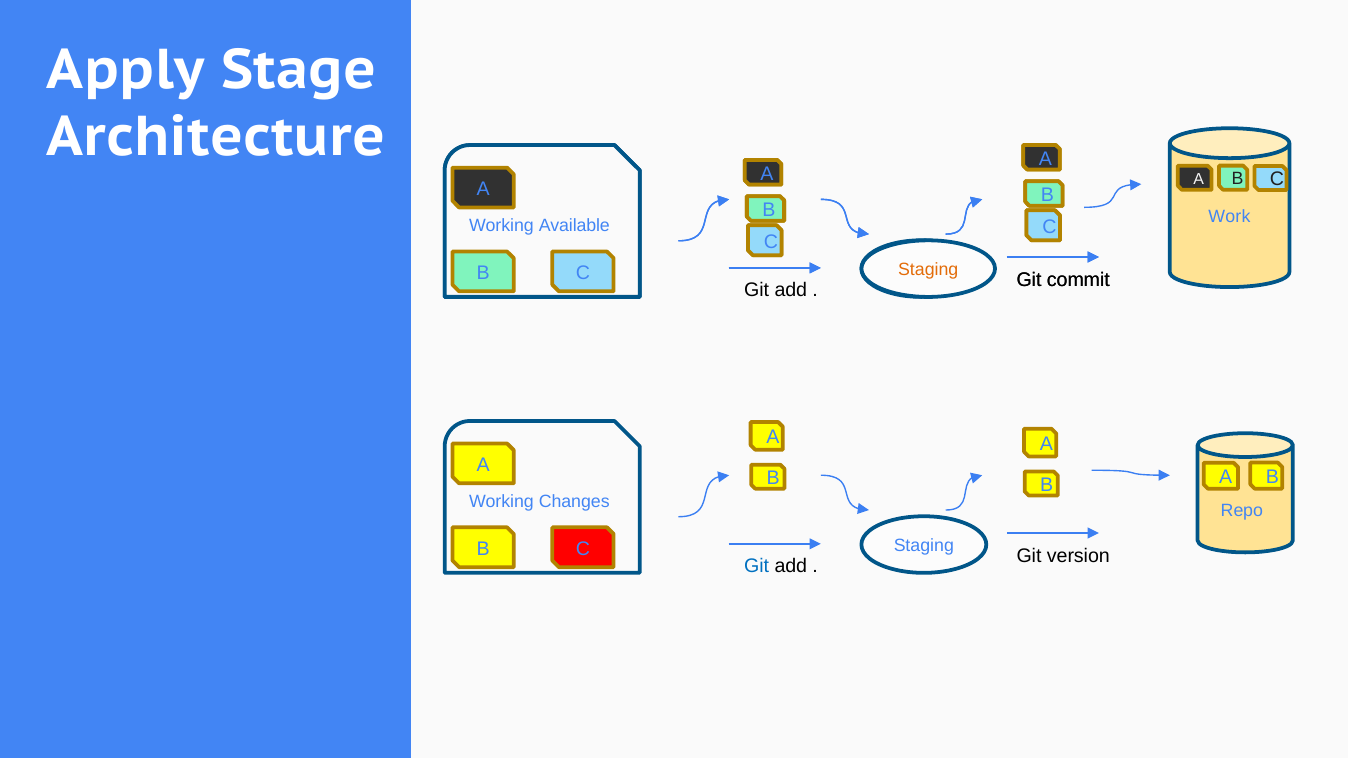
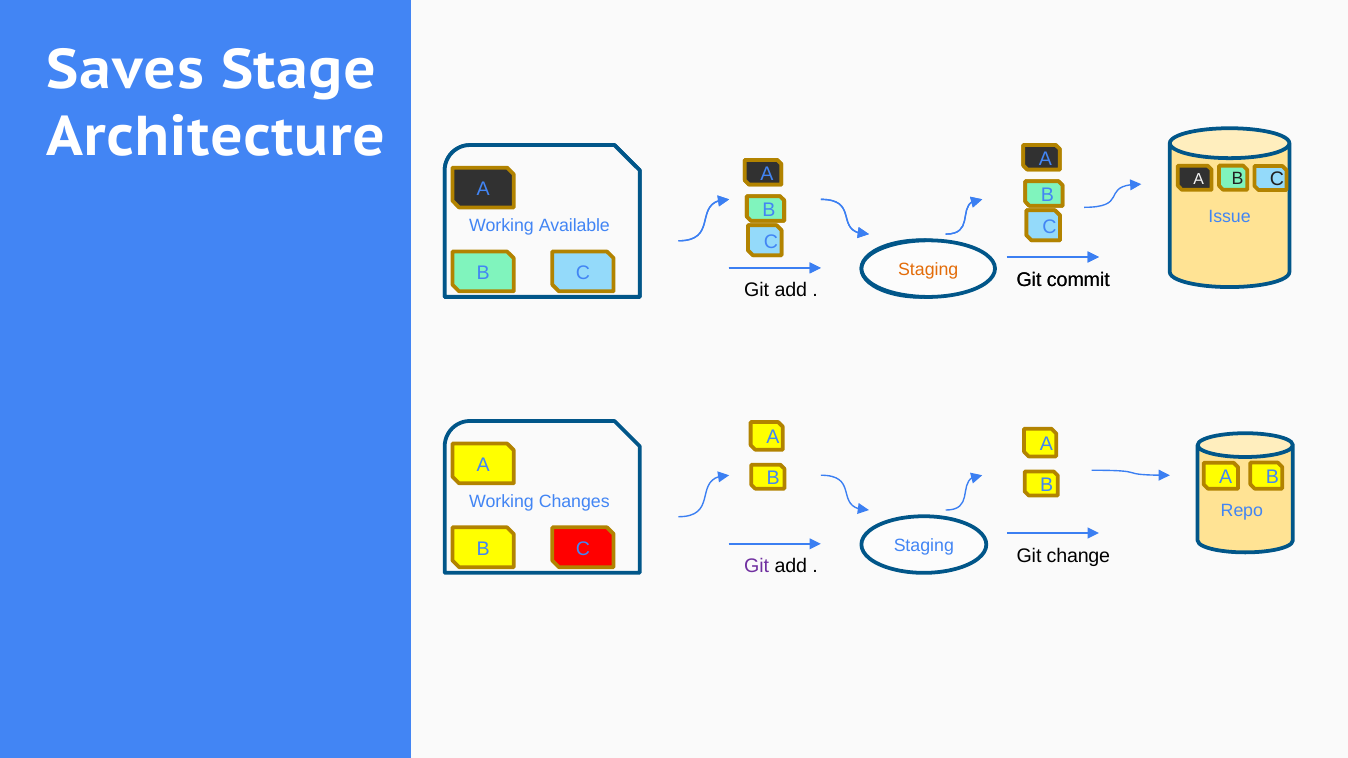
Apply: Apply -> Saves (126, 70)
Work: Work -> Issue (1230, 216)
version: version -> change (1078, 556)
Git colour: blue -> purple (757, 567)
